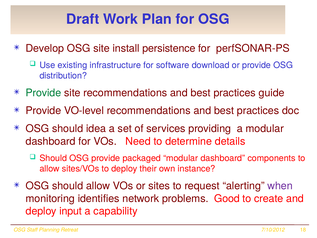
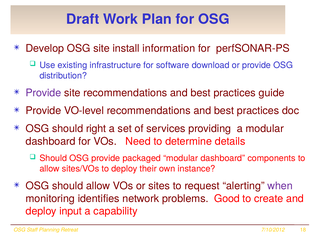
persistence: persistence -> information (169, 48)
Provide colour: green -> purple (43, 93)
idea: idea -> right (96, 129)
